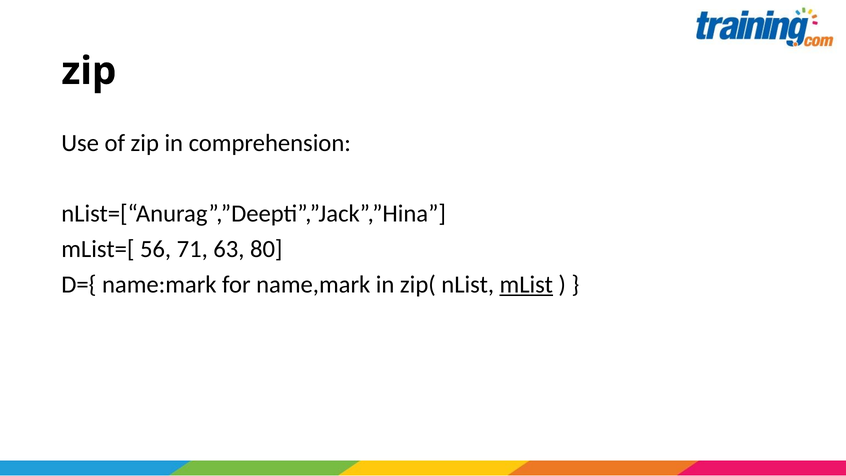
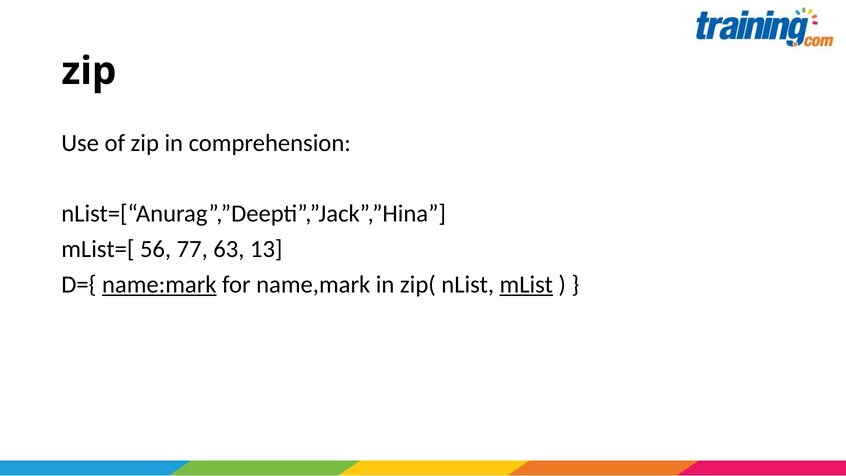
71: 71 -> 77 (192, 249)
80: 80 -> 13 (266, 249)
name:mark underline: none -> present (159, 285)
